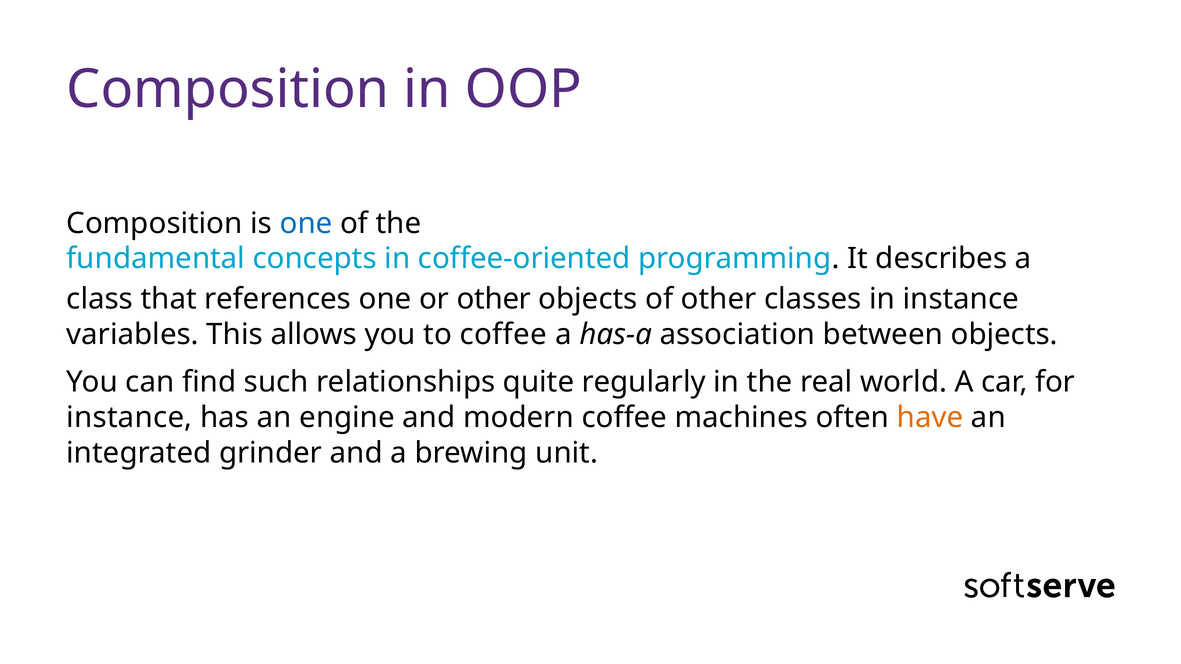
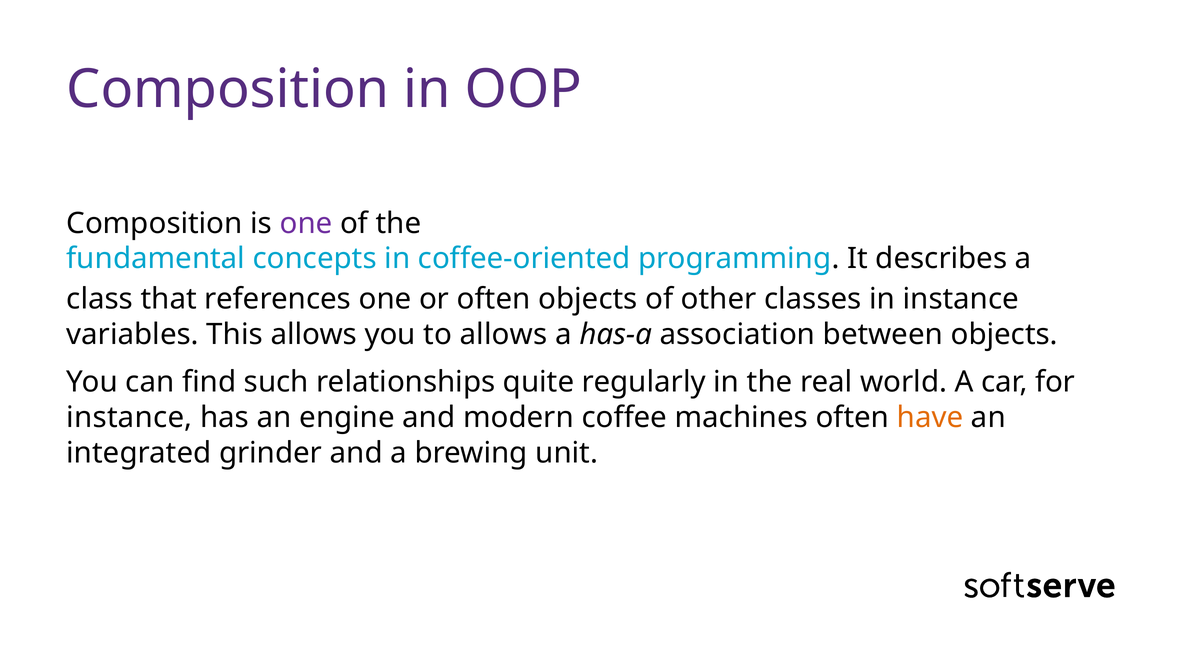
one colour: blue -> purple (306, 223)
or other: other -> often (494, 299)
to coffee: coffee -> allows (504, 335)
